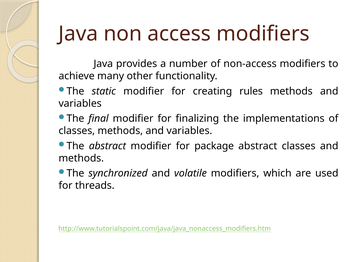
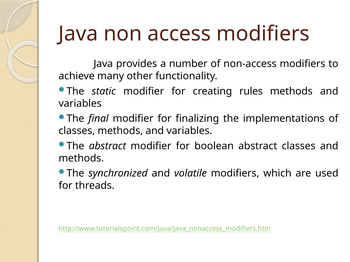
package: package -> boolean (214, 146)
